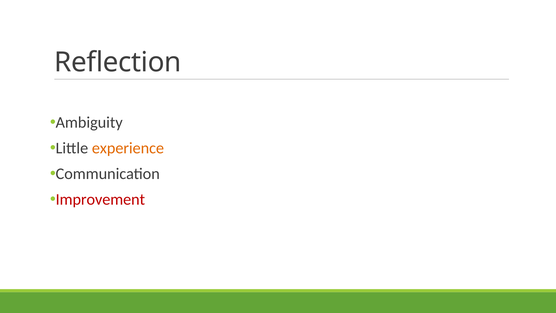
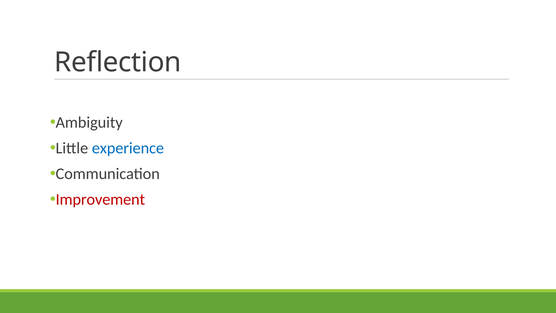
experience colour: orange -> blue (128, 148)
